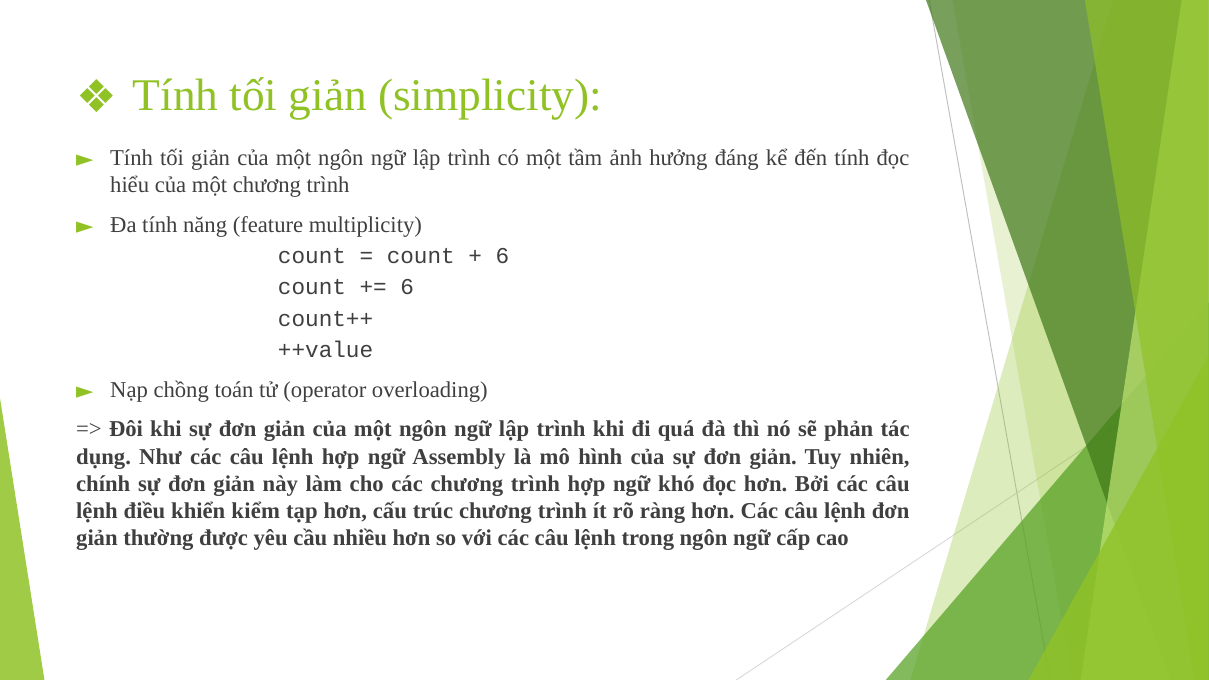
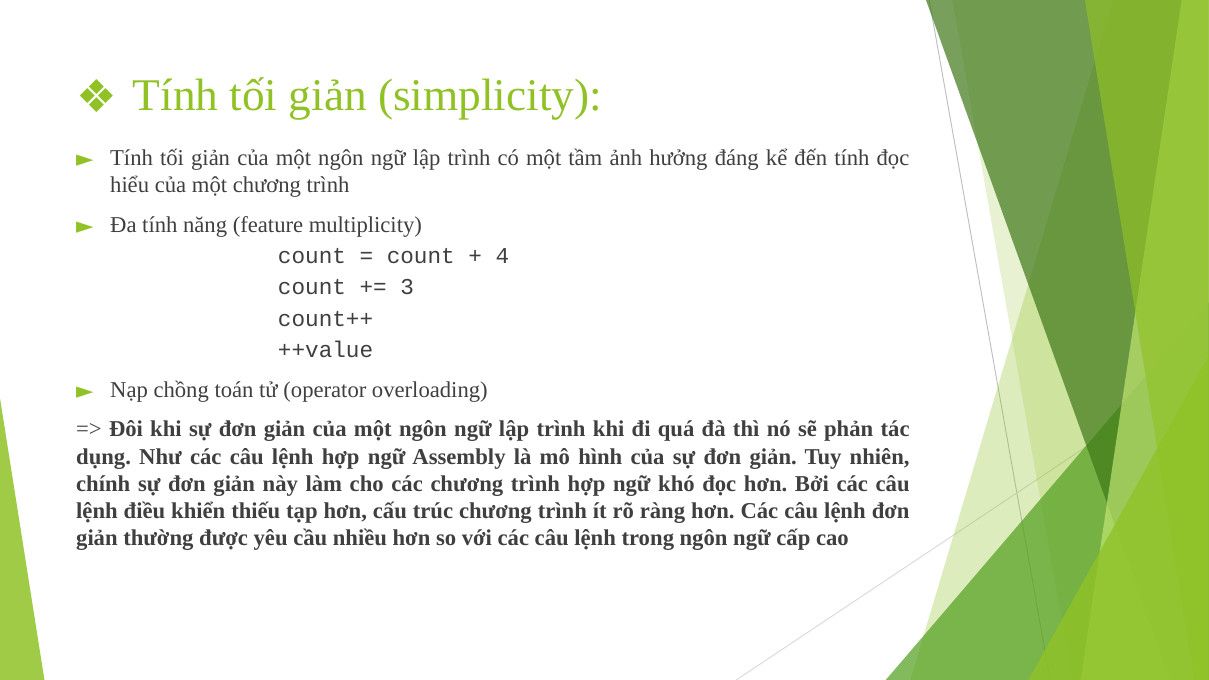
6: 6 -> 4 (502, 256)
6: 6 -> 3 (407, 287)
kiểm: kiểm -> thiếu (256, 511)
